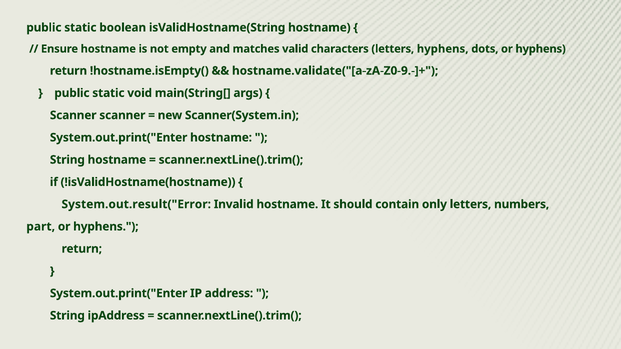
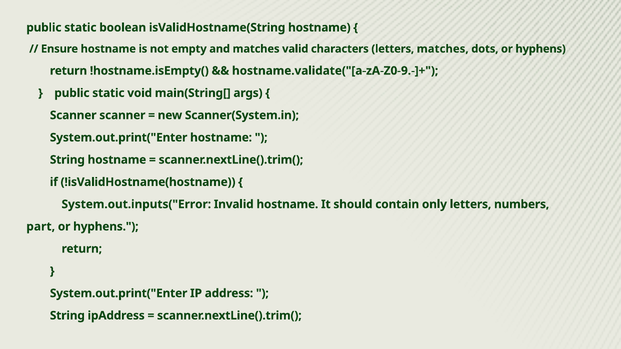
letters hyphens: hyphens -> matches (443, 49)
System.out.result("Error: System.out.result("Error -> System.out.inputs("Error (136, 204)
